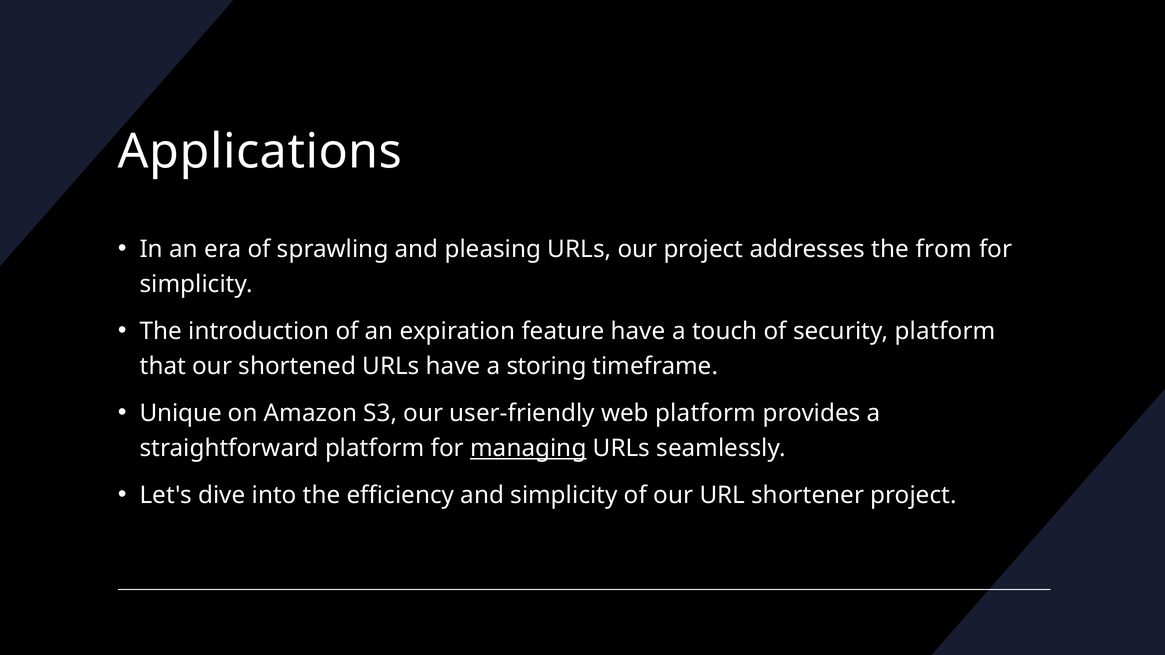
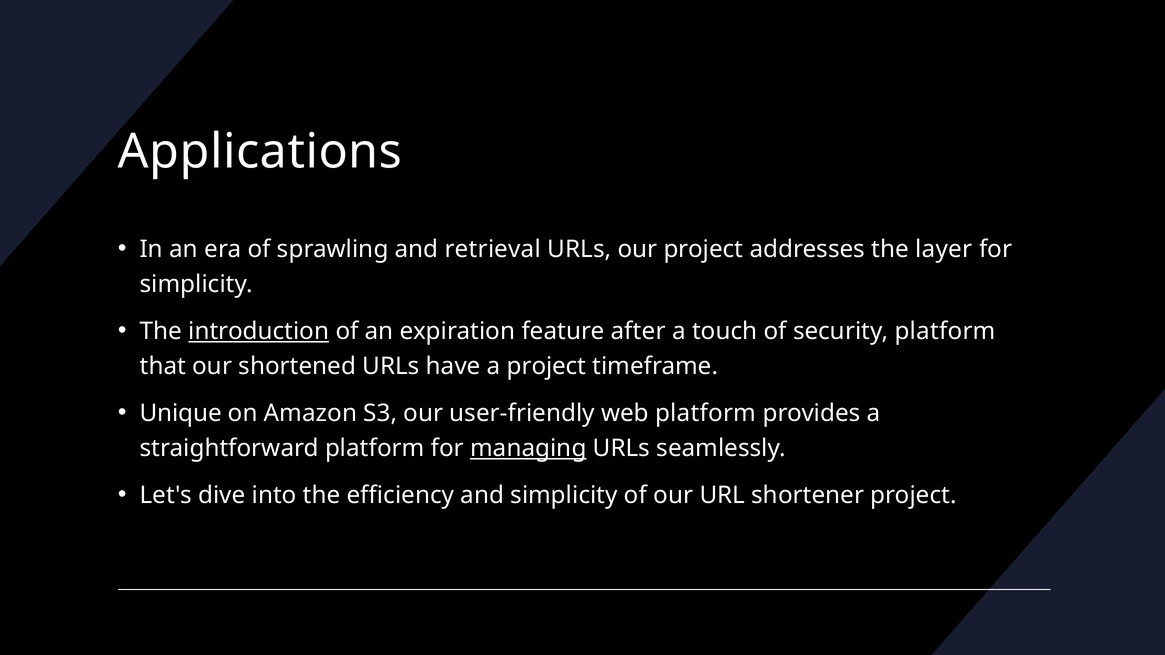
pleasing: pleasing -> retrieval (493, 249)
from: from -> layer (944, 249)
introduction underline: none -> present (259, 331)
feature have: have -> after (638, 331)
a storing: storing -> project (546, 366)
